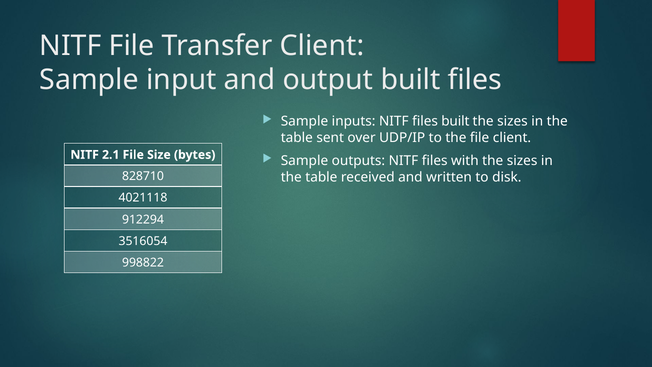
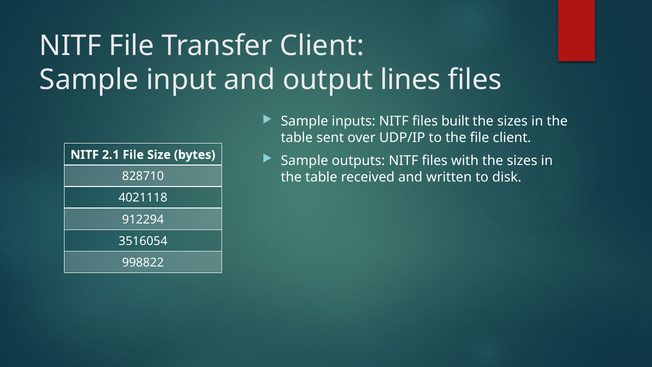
output built: built -> lines (411, 80)
